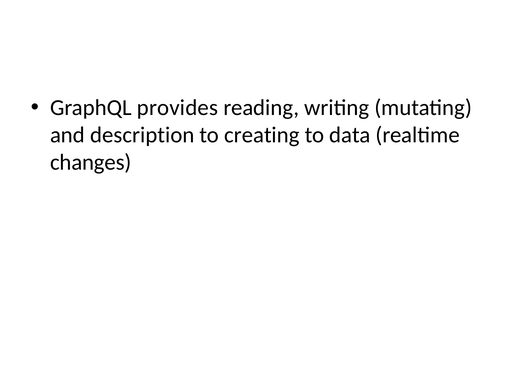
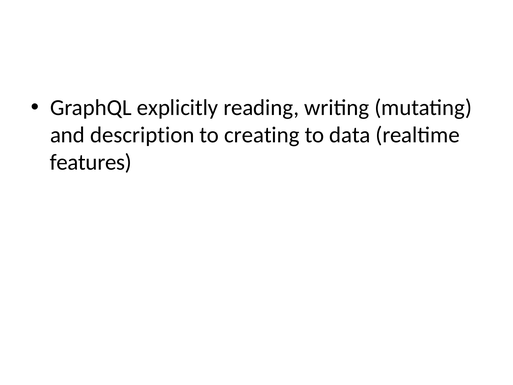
provides: provides -> explicitly (178, 108)
changes: changes -> features (91, 162)
